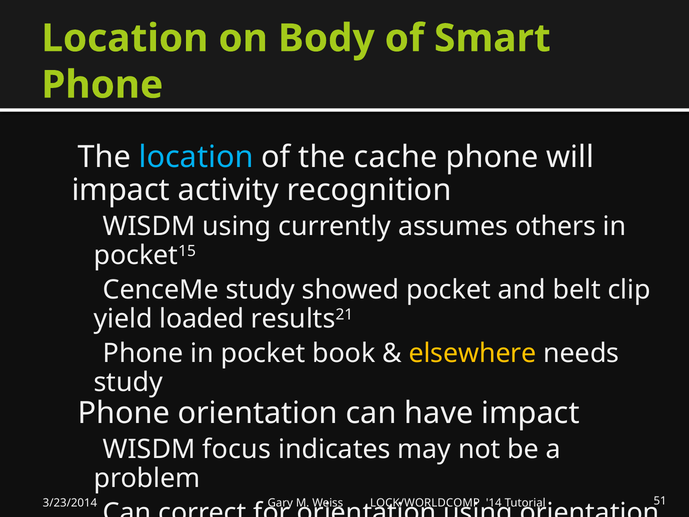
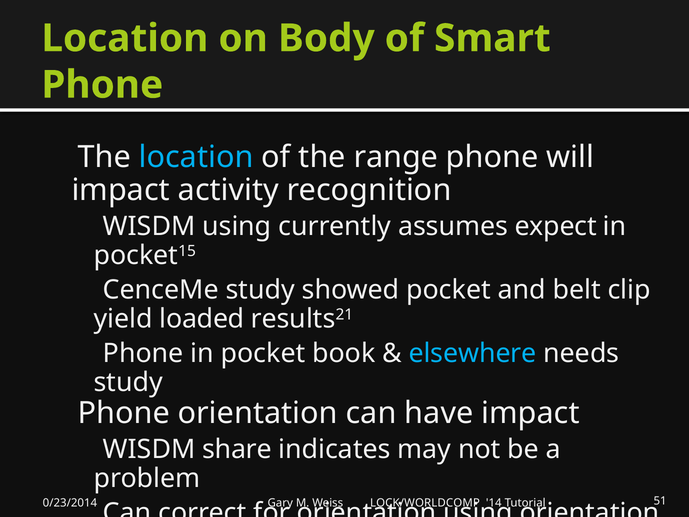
cache: cache -> range (396, 157)
others: others -> expect (556, 227)
elsewhere colour: yellow -> light blue (473, 353)
focus: focus -> share (237, 449)
3/23/2014: 3/23/2014 -> 0/23/2014 (70, 503)
